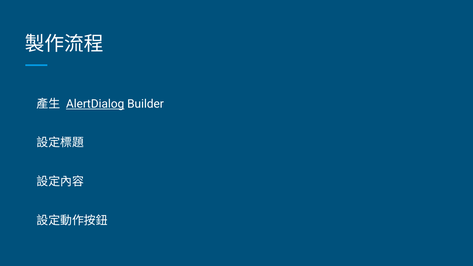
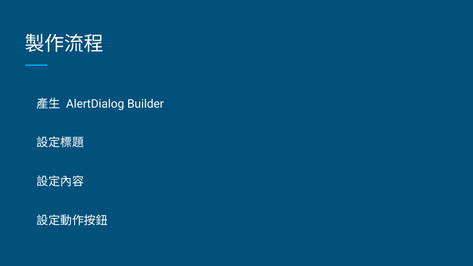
AlertDialog underline: present -> none (95, 104)
